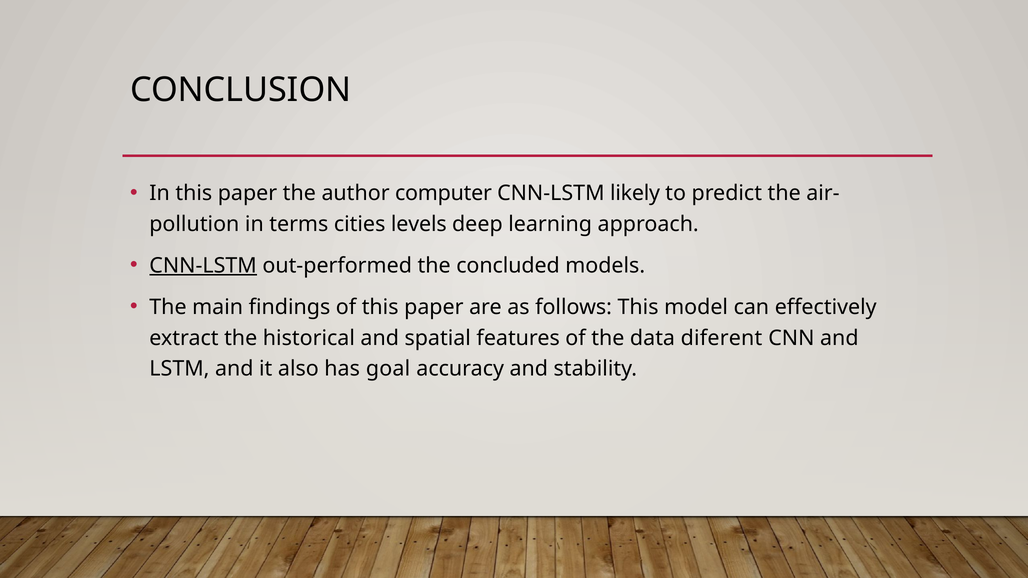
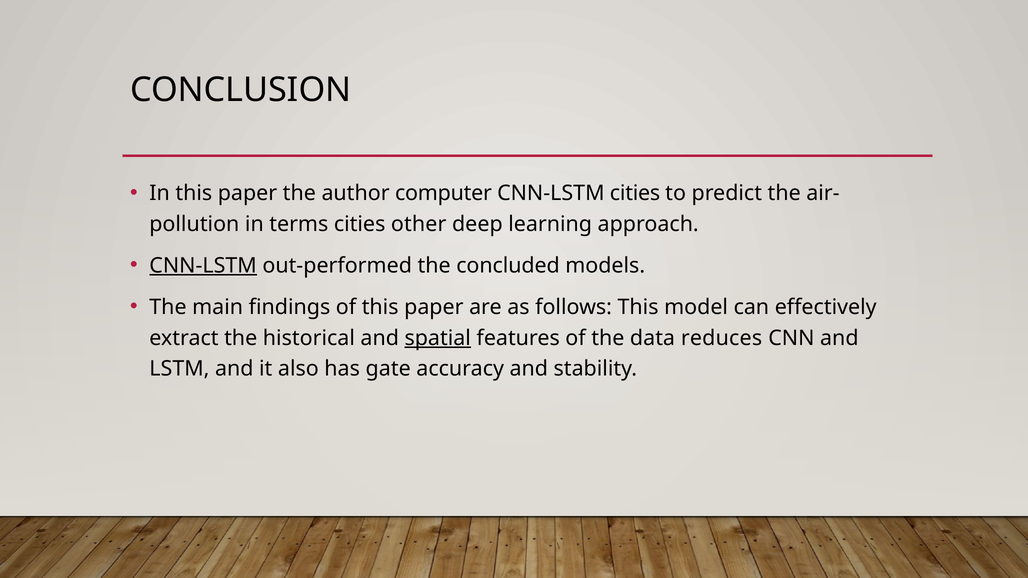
CNN-LSTM likely: likely -> cities (635, 193)
levels: levels -> other (419, 224)
spatial underline: none -> present (438, 338)
diferent: diferent -> reduces (722, 338)
goal: goal -> gate (388, 369)
